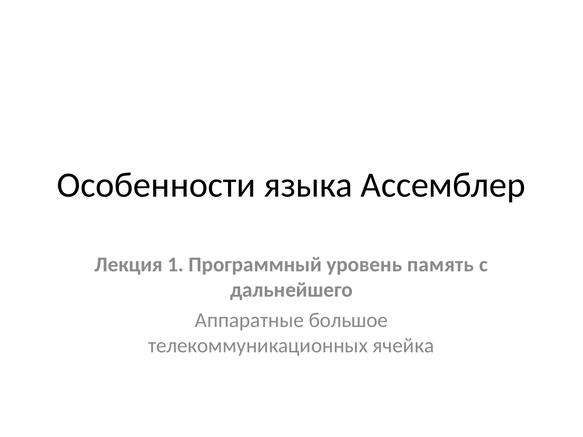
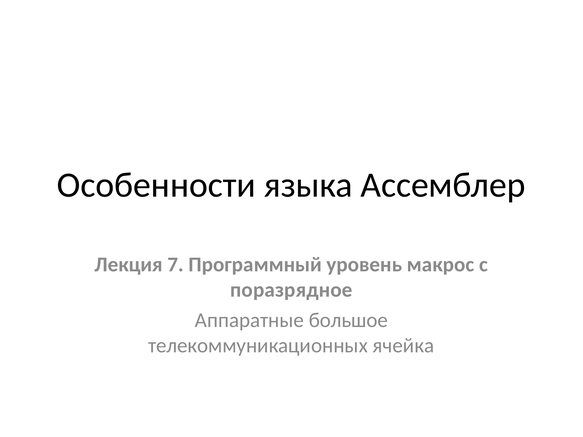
1: 1 -> 7 (176, 265)
память: память -> макрос (441, 265)
дальнейшего: дальнейшего -> поразрядное (291, 290)
